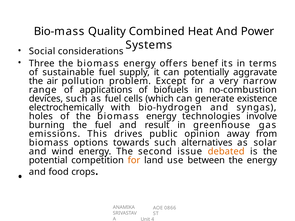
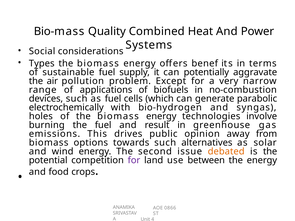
Three: Three -> Types (42, 63)
existence: existence -> parabolic (257, 99)
for colour: orange -> purple (134, 160)
